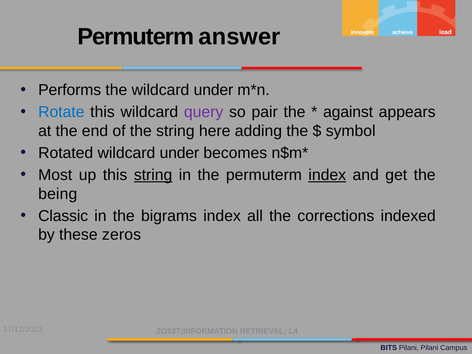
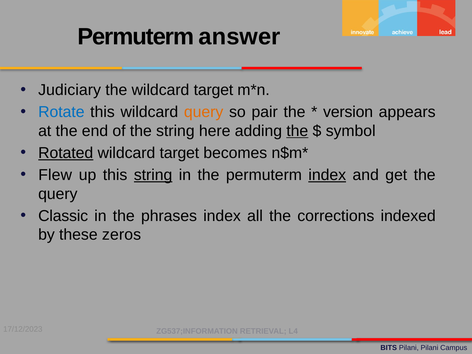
Performs: Performs -> Judiciary (70, 90)
the wildcard under: under -> target (213, 90)
query colour: purple -> orange (204, 112)
against: against -> version (348, 112)
the underline: none -> present (297, 131)
Rotated underline: none -> present (66, 153)
under: under -> target (179, 153)
Most: Most -> Flew (55, 175)
being: being -> query (58, 194)
bigrams: bigrams -> phrases (169, 216)
